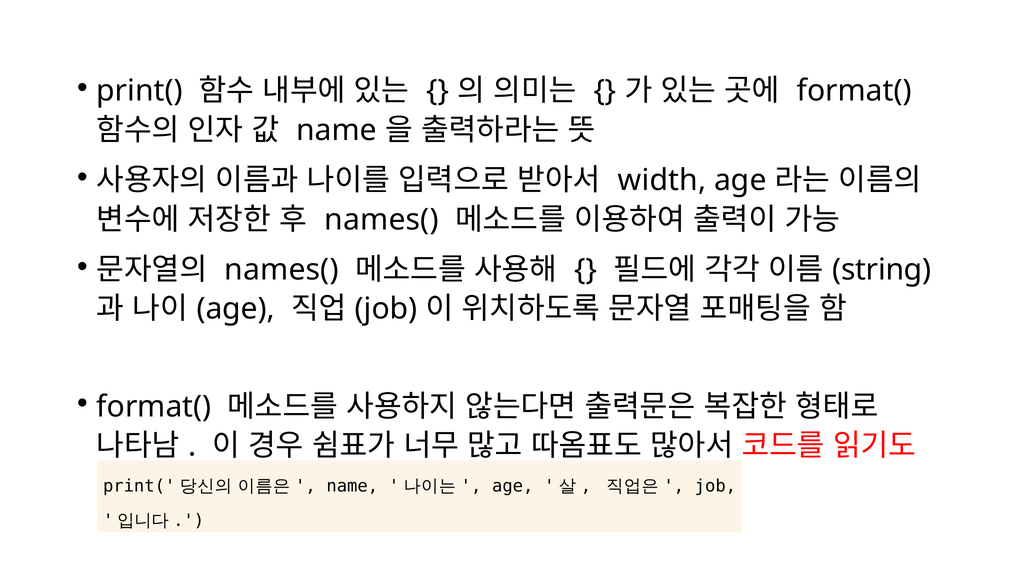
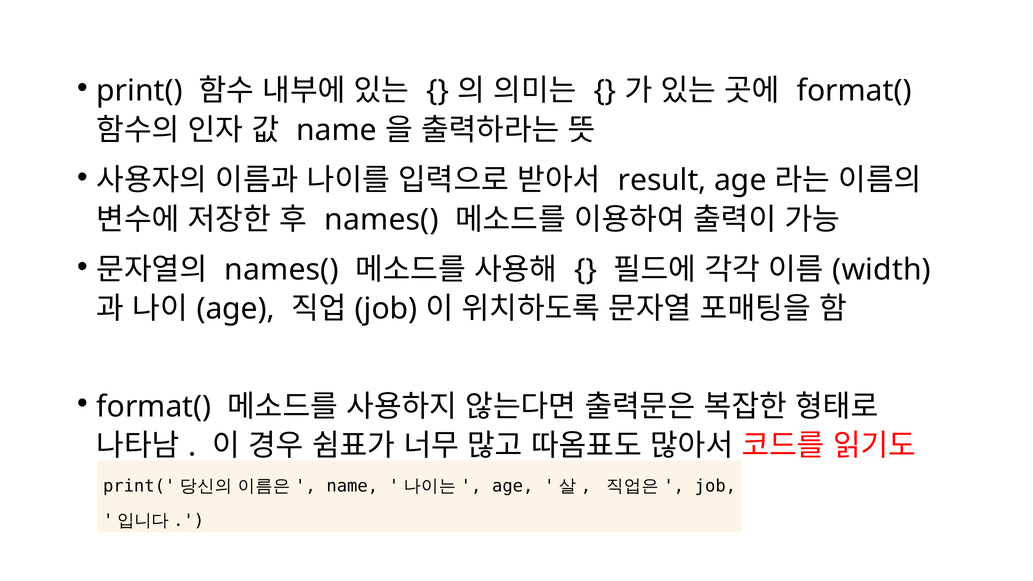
width: width -> result (662, 180)
string: string -> width (882, 270)
